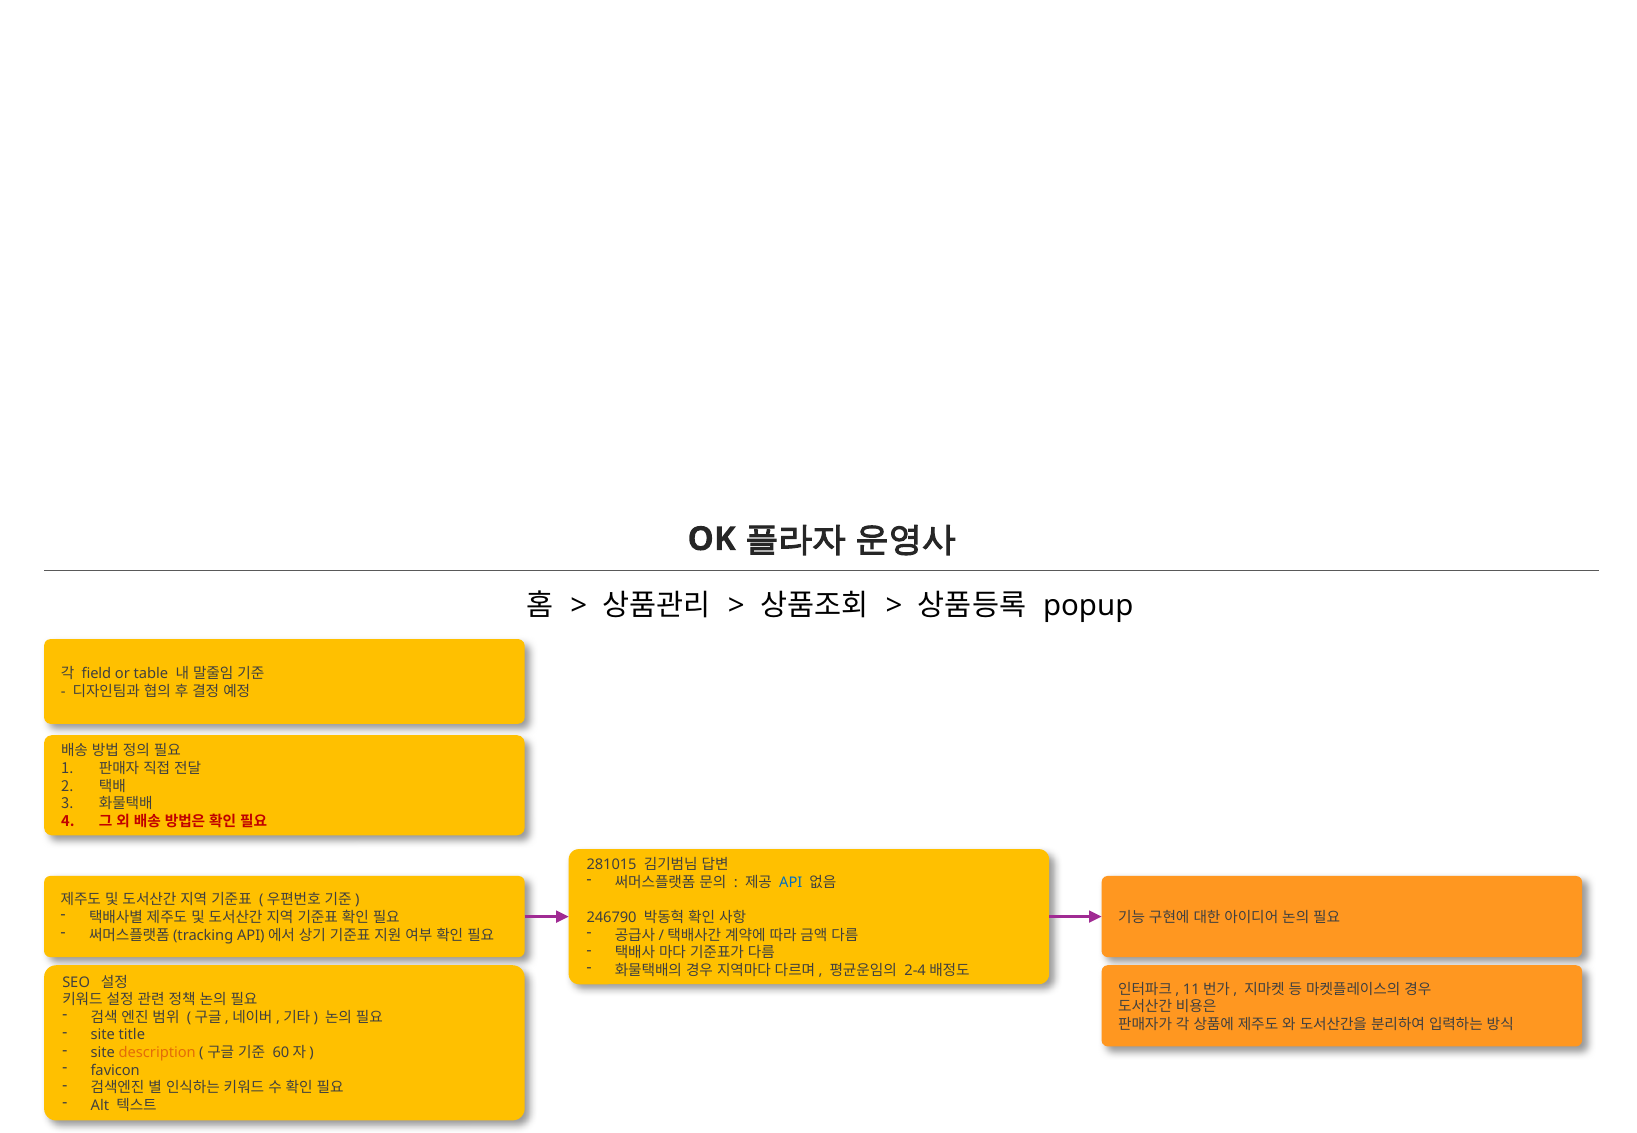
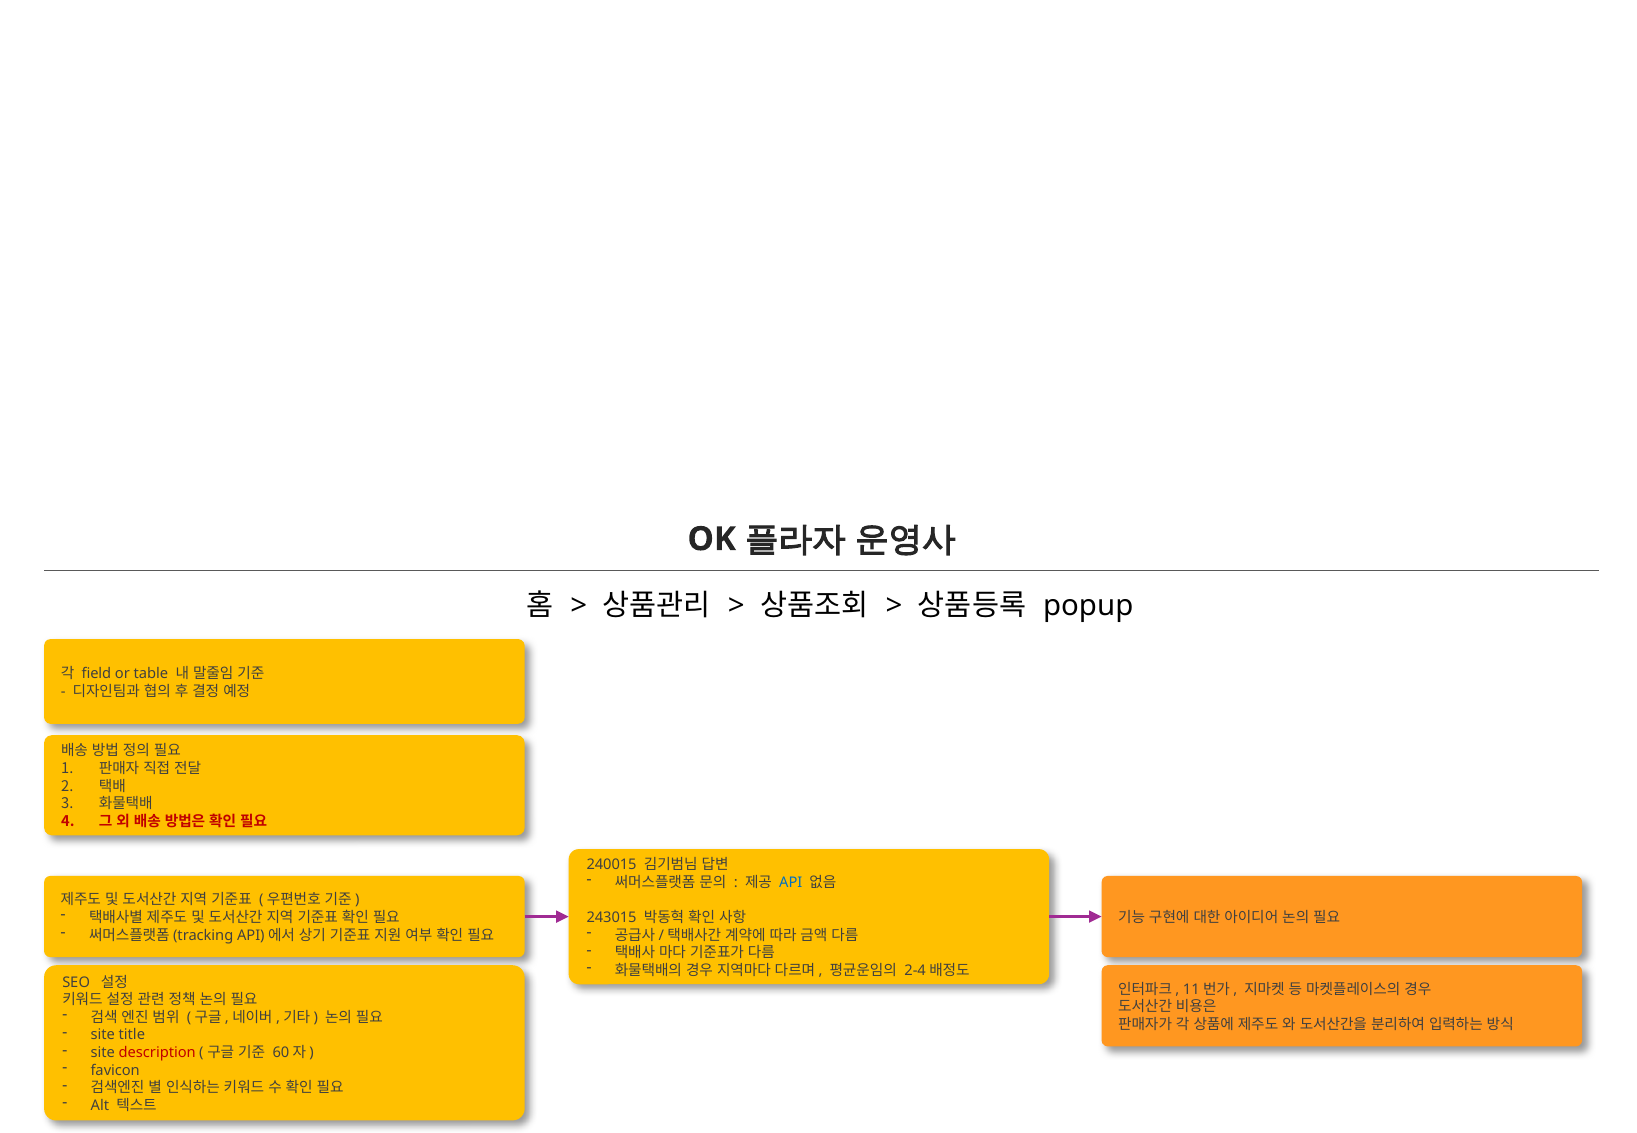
281015: 281015 -> 240015 (612, 865)
246790: 246790 -> 243015 (612, 918)
description colour: orange -> red (157, 1053)
